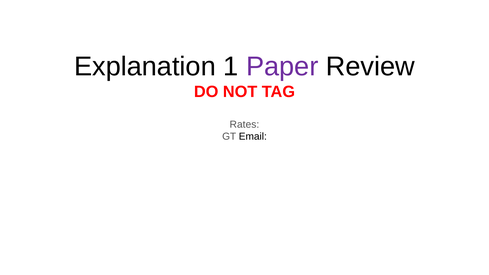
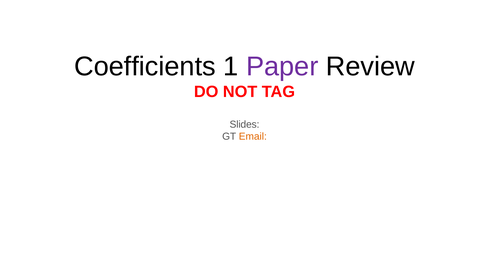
Explanation: Explanation -> Coefficients (145, 66)
Rates: Rates -> Slides (245, 124)
Email colour: black -> orange (253, 137)
